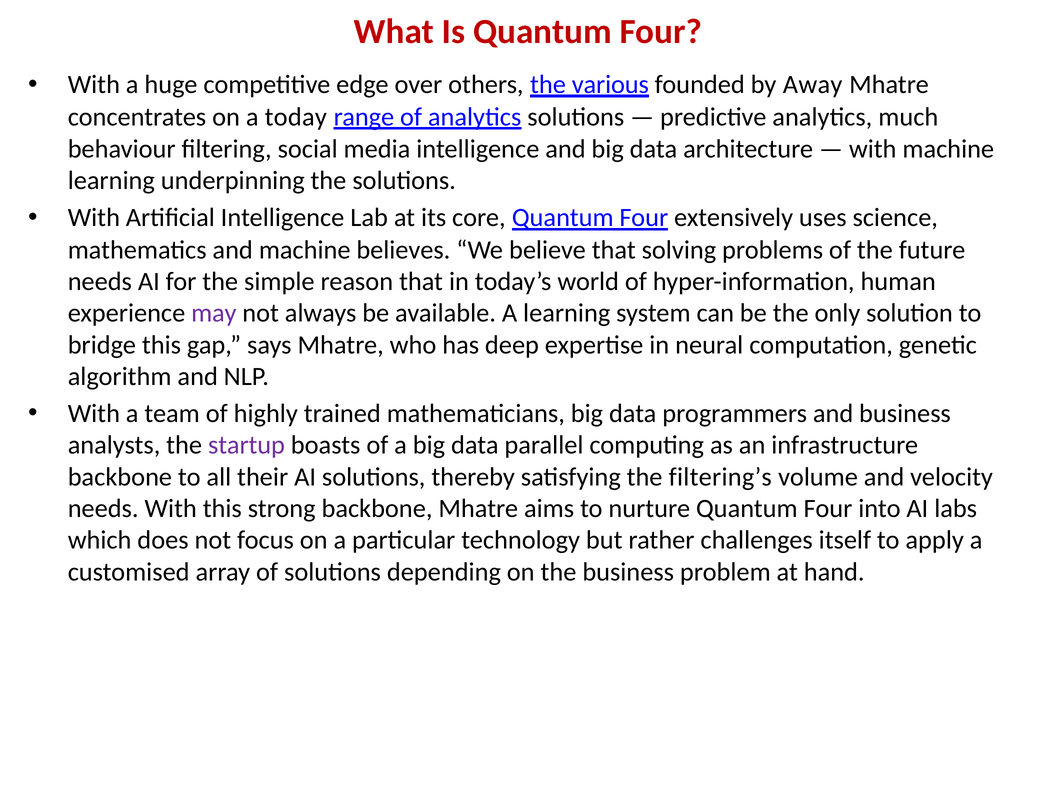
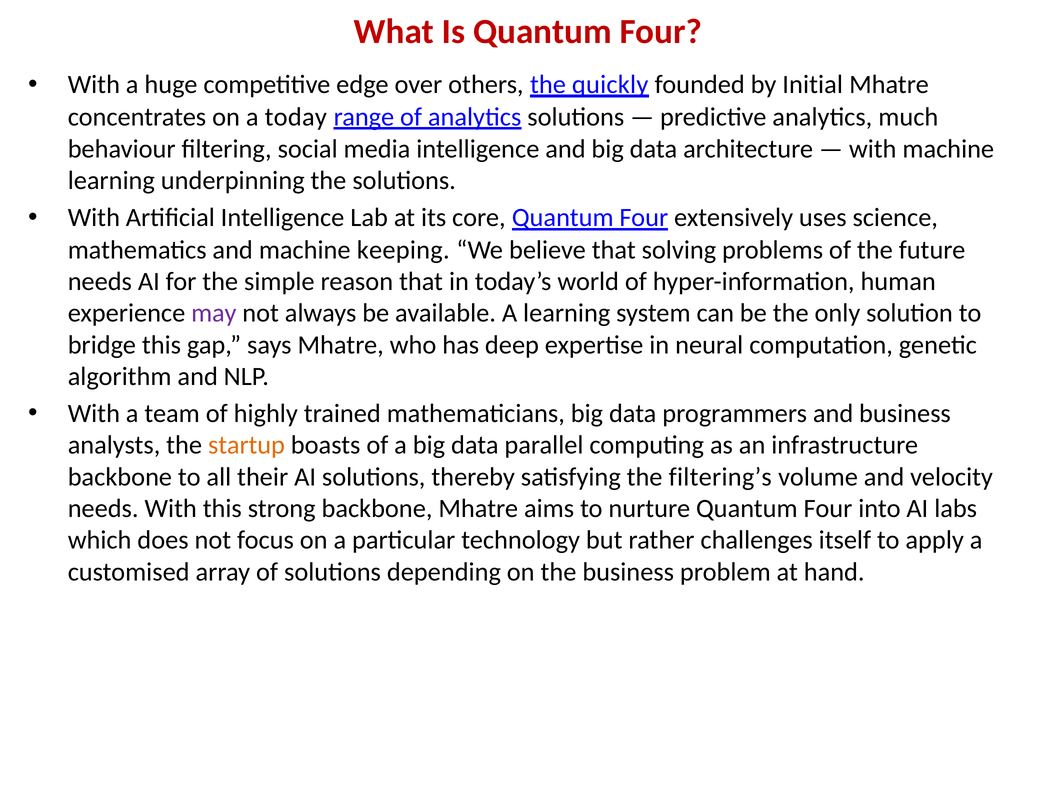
various: various -> quickly (610, 85)
Away: Away -> Initial (813, 85)
believes: believes -> keeping (403, 250)
startup colour: purple -> orange (246, 445)
